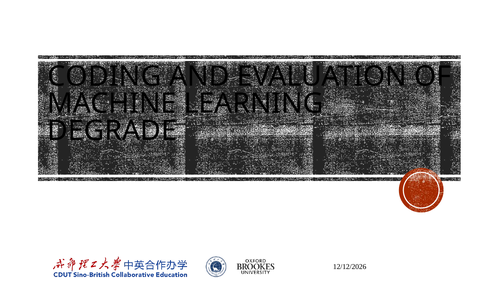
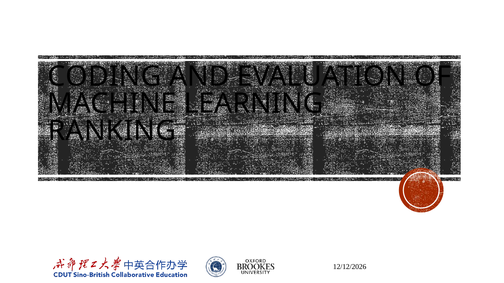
DEGRADE: DEGRADE -> RANKING (112, 131)
